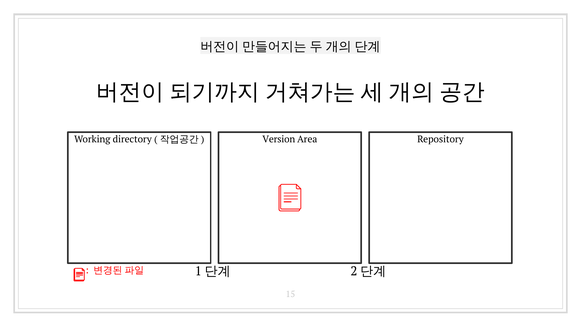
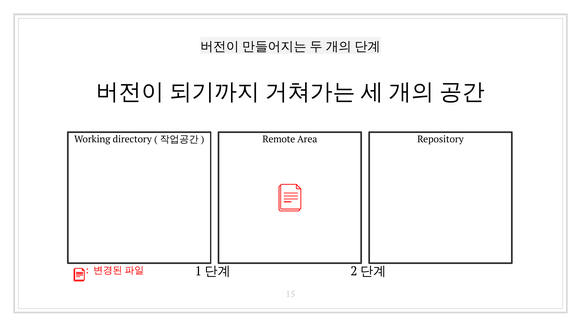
Version: Version -> Remote (279, 139)
